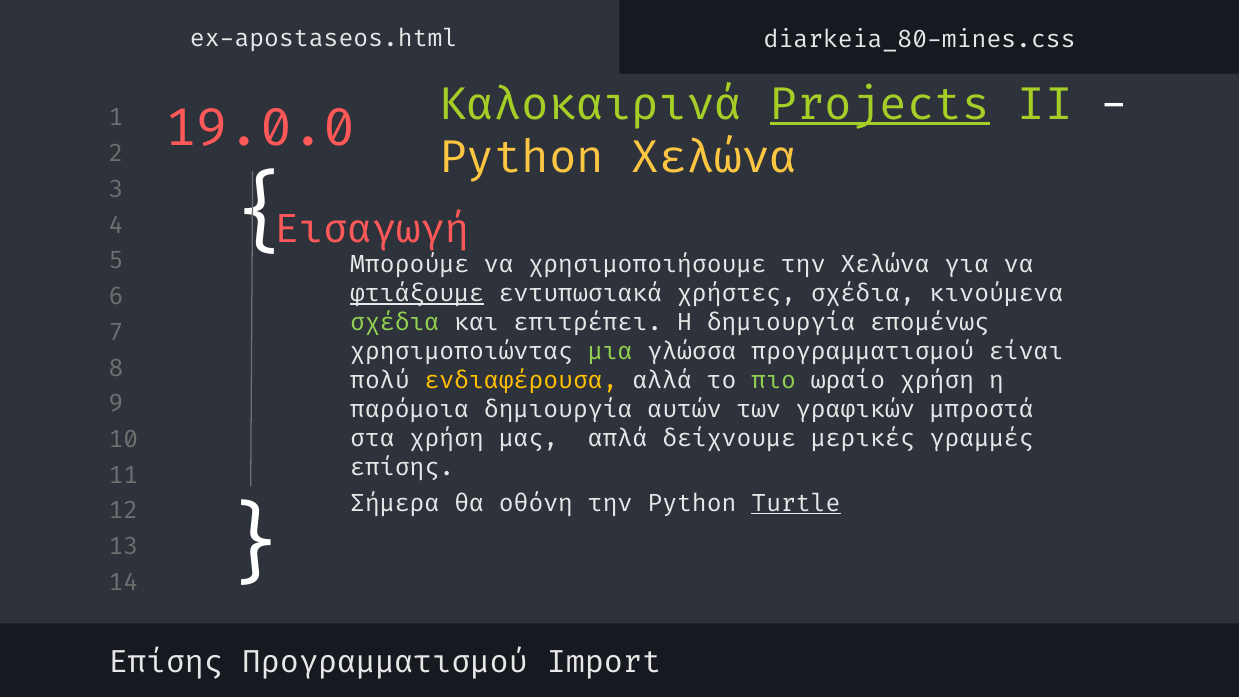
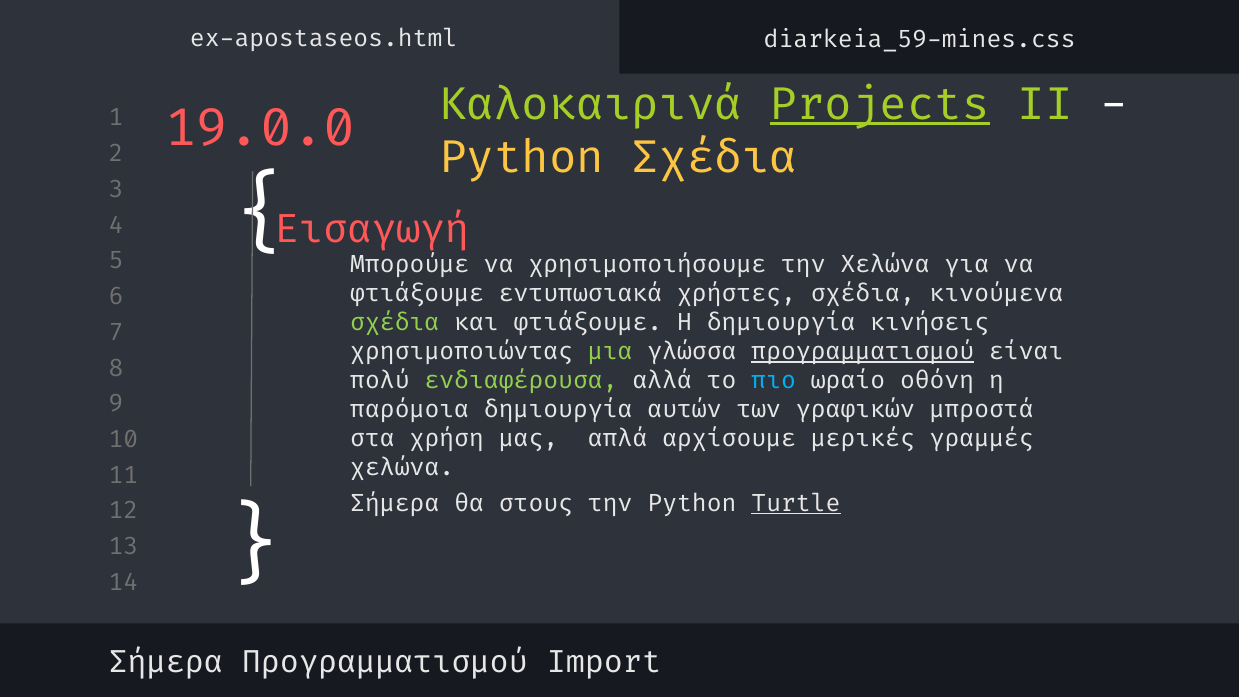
diarkeia_80-mines.css: diarkeia_80-mines.css -> diarkeia_59-mines.css (920, 39)
Python Χελώνα: Χελώνα -> Σχέδια (715, 158)
φτιάξουμε underline: present -> none (417, 294)
και επιτρέπει: επιτρέπει -> φτιάξουμε (588, 323)
επομένως: επομένως -> κινήσεις (930, 323)
προγραμματισμού underline: none -> present (863, 352)
ενδιαφέρουσα colour: yellow -> light green (521, 381)
πιο colour: light green -> light blue (774, 381)
ωραίο χρήση: χρήση -> οθόνη (937, 381)
δείχνουμε: δείχνουμε -> αρχίσουμε (729, 438)
επίσης: επίσης -> χελώνα (402, 467)
οθόνη: οθόνη -> στους (536, 503)
Επίσης: Επίσης -> Σήμερα (166, 662)
